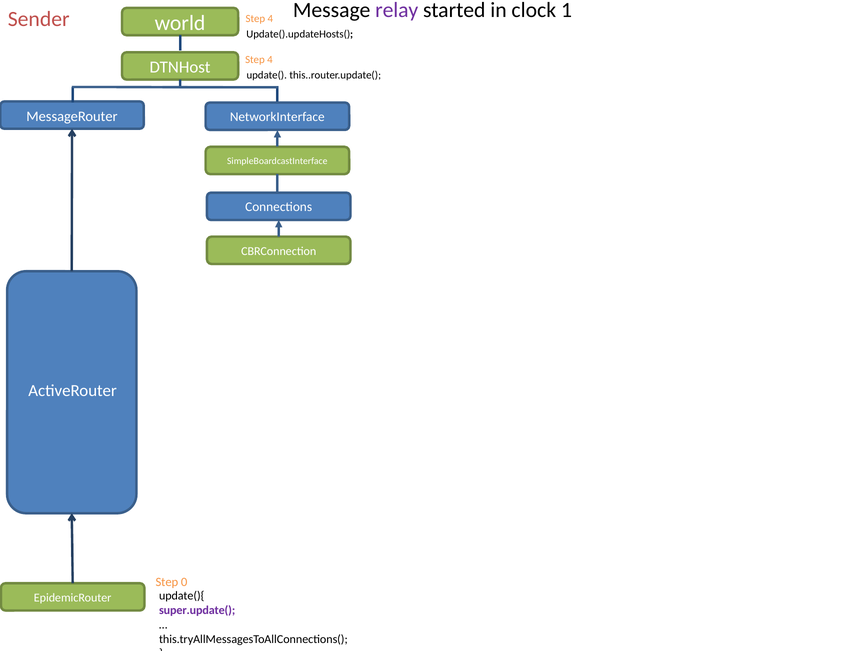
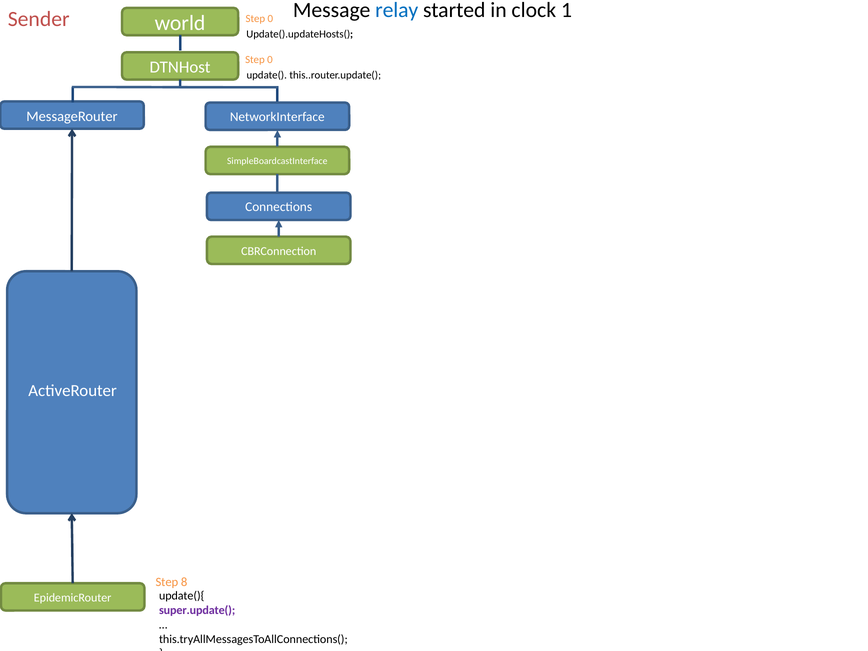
relay colour: purple -> blue (397, 10)
4: 4 -> 0 (270, 19)
4: 4 -> 0 (270, 60)
0: 0 -> 8 (184, 582)
